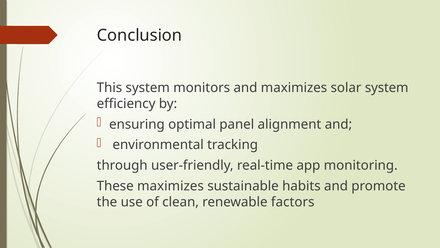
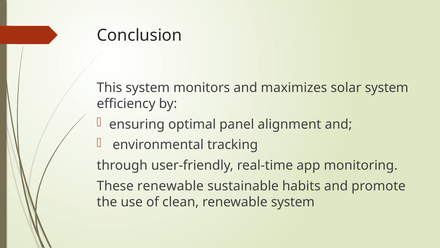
These maximizes: maximizes -> renewable (170, 186)
renewable factors: factors -> system (293, 202)
